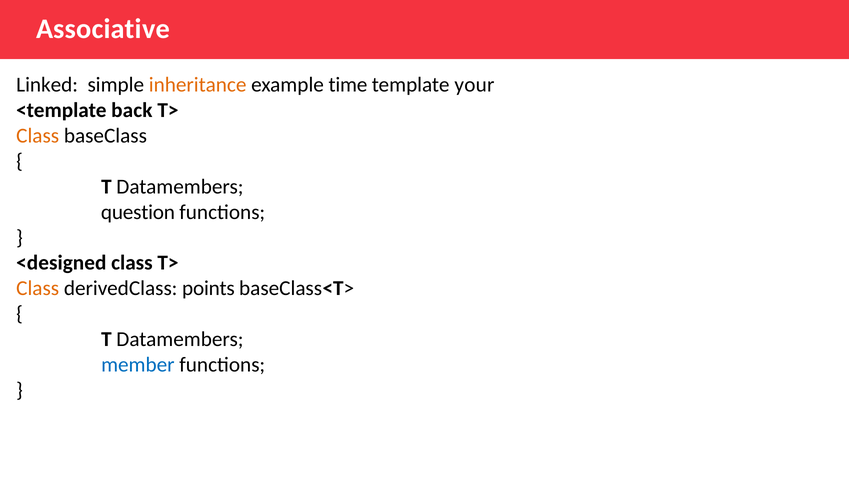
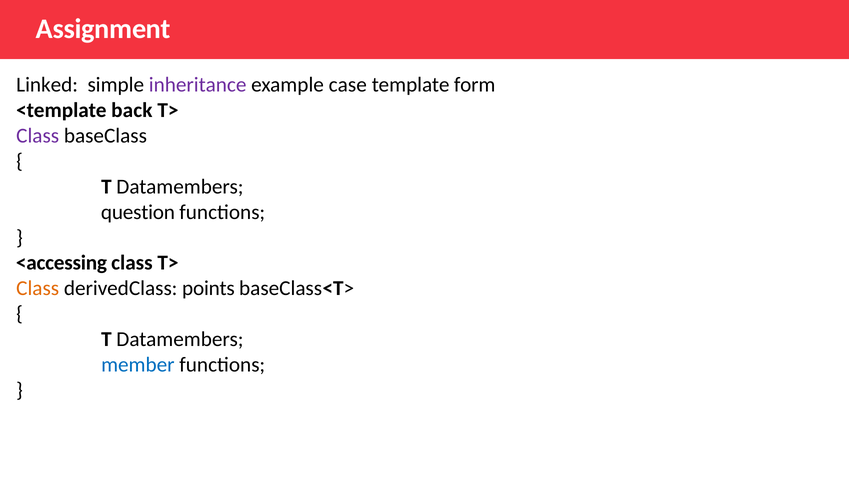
Associative: Associative -> Assignment (103, 29)
inheritance colour: orange -> purple (198, 85)
time: time -> case (348, 85)
your: your -> form (475, 85)
Class colour: orange -> purple (38, 136)
<designed: <designed -> <accessing (61, 263)
